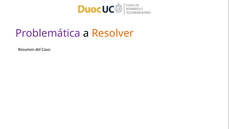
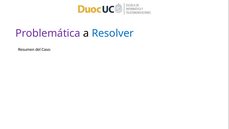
Resolver colour: orange -> blue (113, 33)
